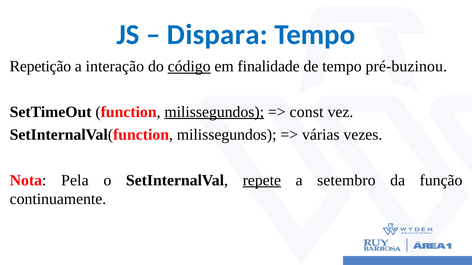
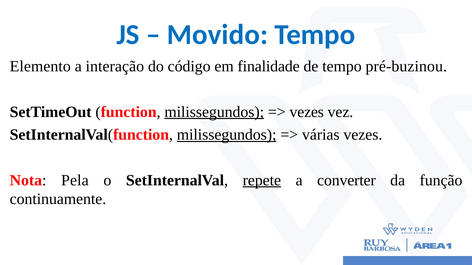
Dispara: Dispara -> Movido (217, 35)
Repetição: Repetição -> Elemento (40, 66)
código underline: present -> none (189, 66)
const: const -> vezes (307, 112)
milissegundos underline: none -> present (227, 135)
setembro: setembro -> converter (346, 181)
